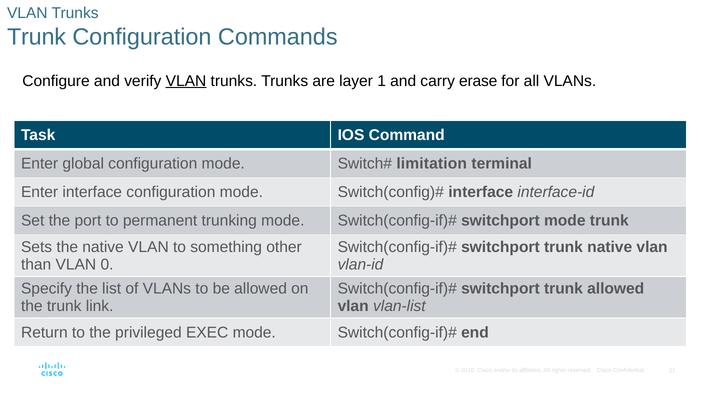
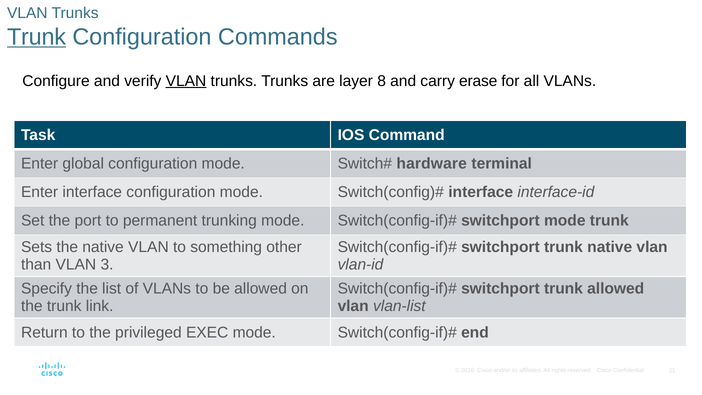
Trunk underline: none -> present (37, 37)
1: 1 -> 8 (382, 81)
limitation: limitation -> hardware (432, 164)
0: 0 -> 3 (107, 264)
